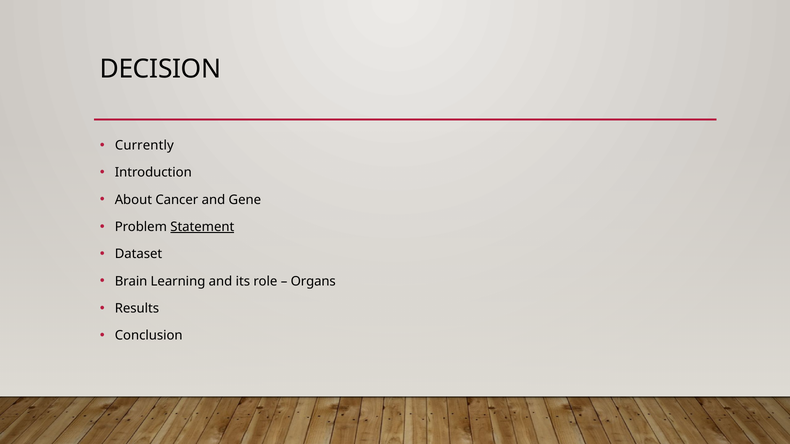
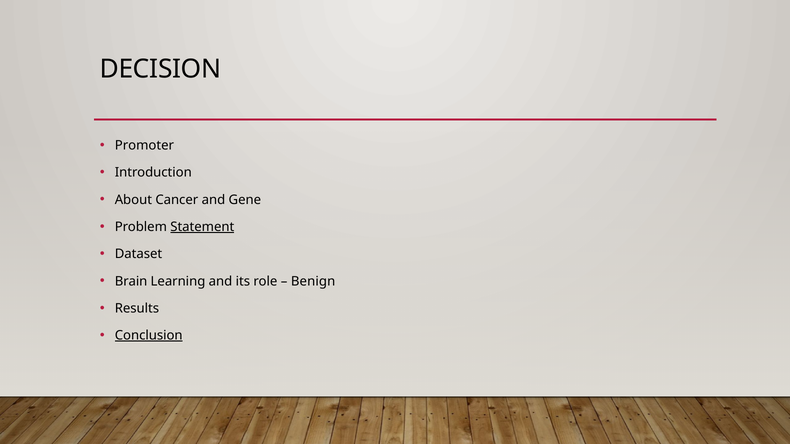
Currently: Currently -> Promoter (144, 146)
Organs: Organs -> Benign (313, 281)
Conclusion underline: none -> present (149, 336)
